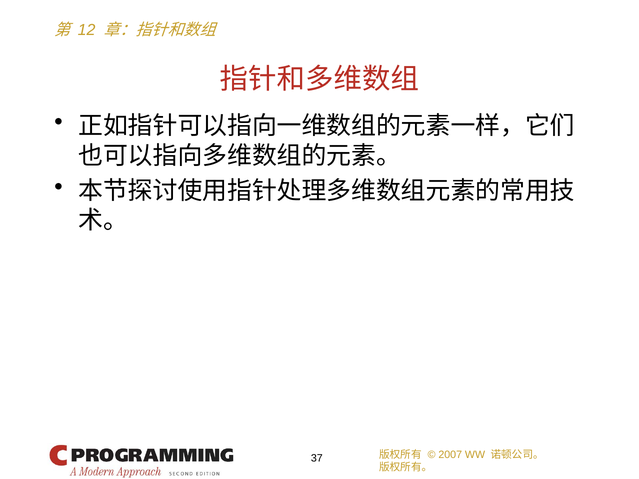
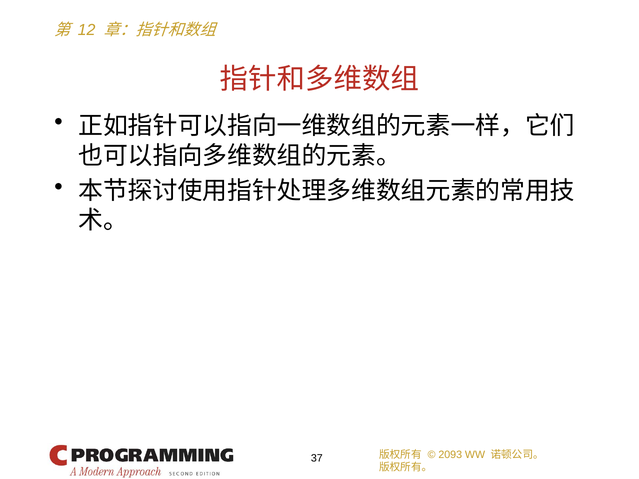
2007: 2007 -> 2093 (450, 455)
